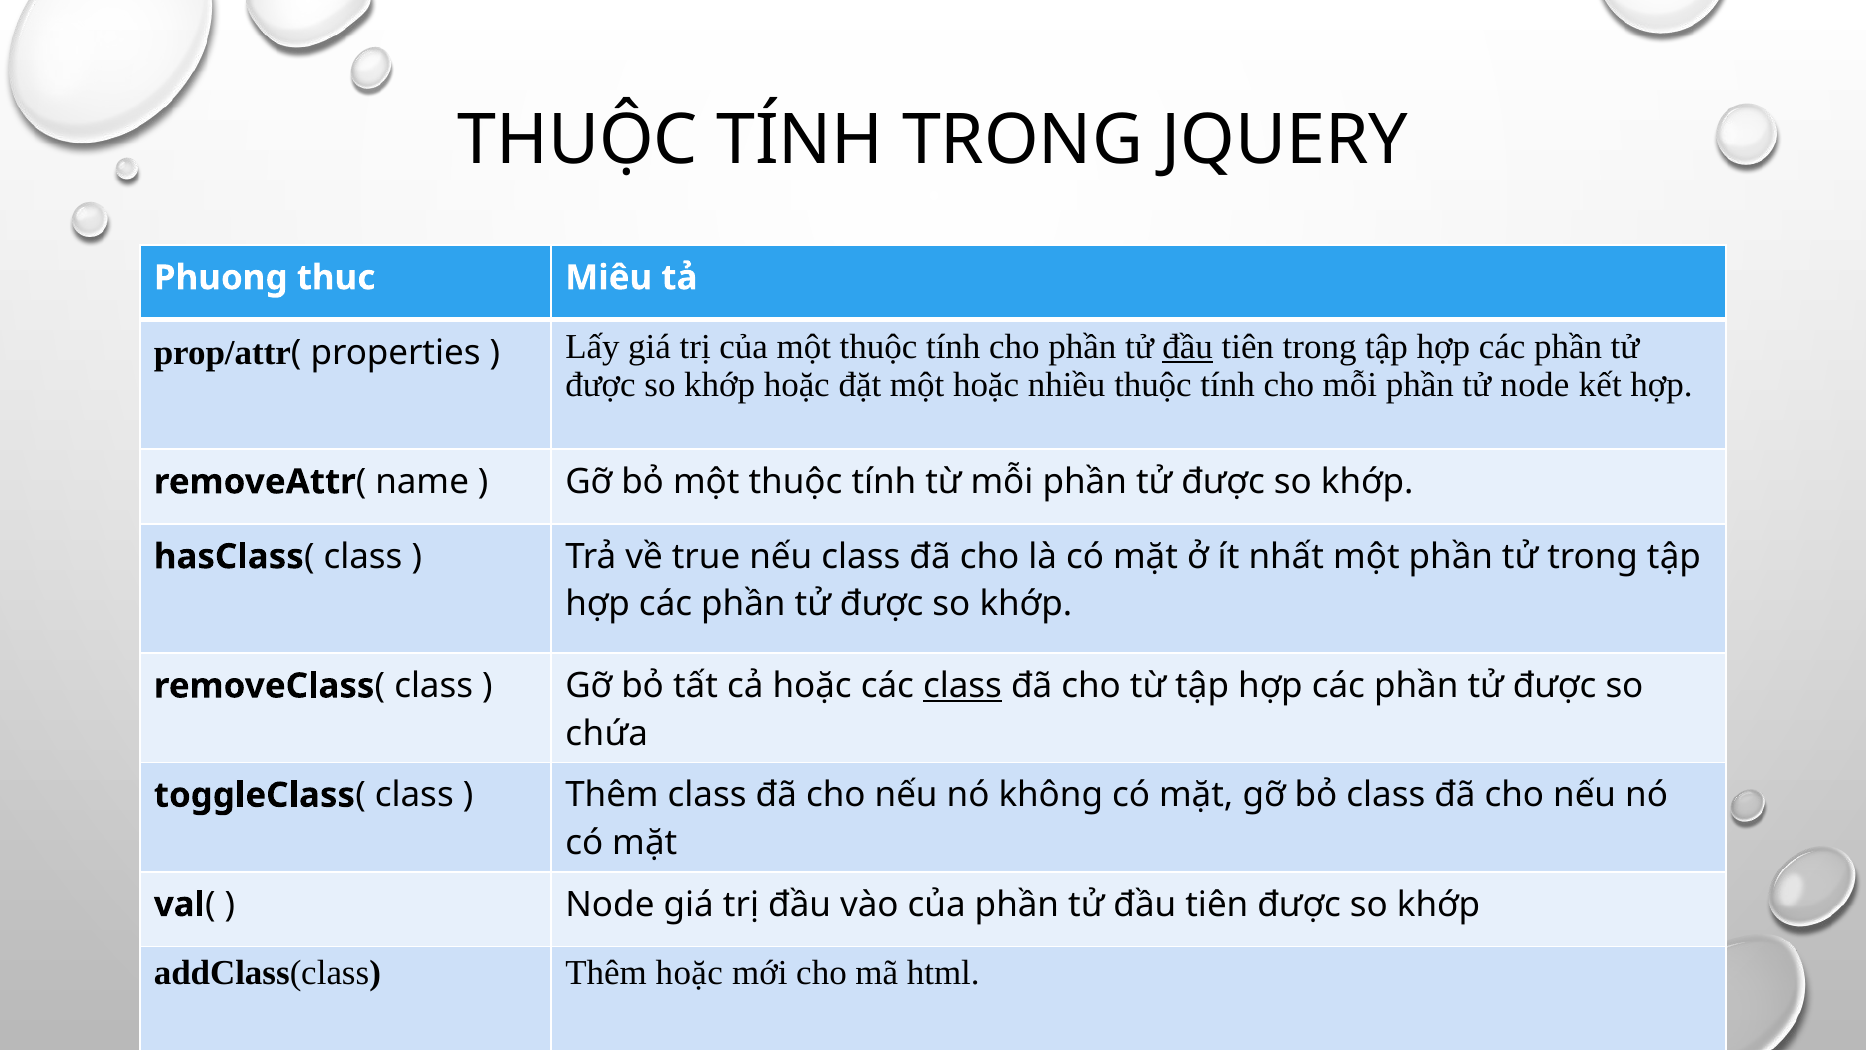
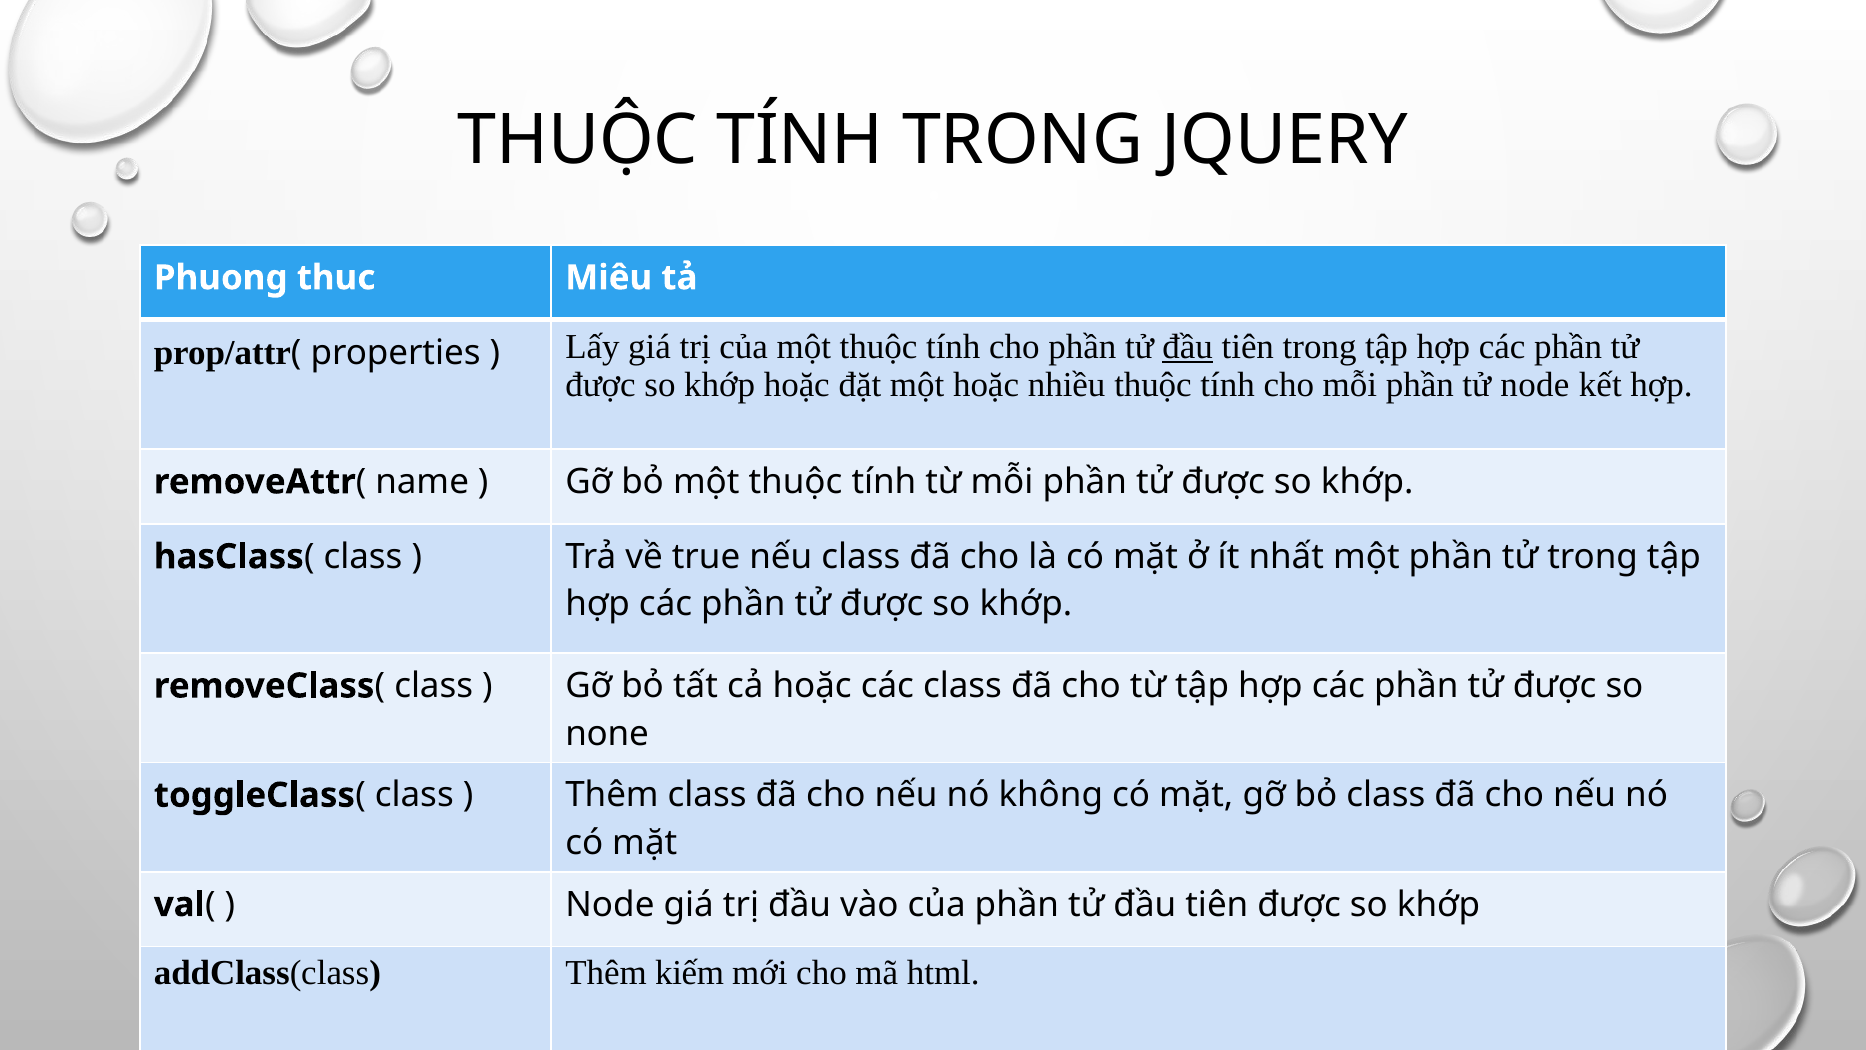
class underline: present -> none (963, 686)
chứa: chứa -> none (607, 733)
Thêm hoặc: hoặc -> kiếm (690, 973)
